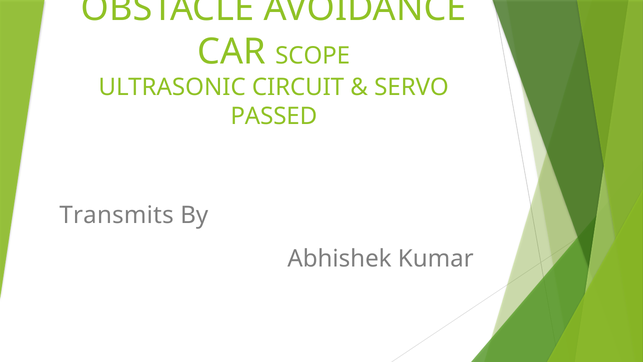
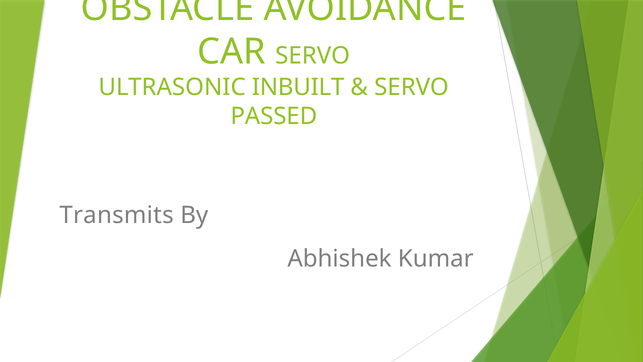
CAR SCOPE: SCOPE -> SERVO (313, 56)
CIRCUIT: CIRCUIT -> INBUILT (298, 87)
